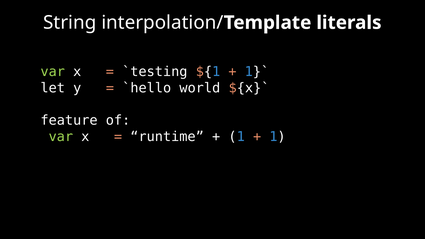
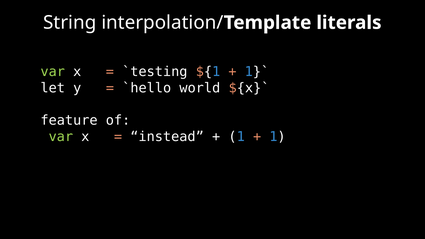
runtime: runtime -> instead (167, 137)
